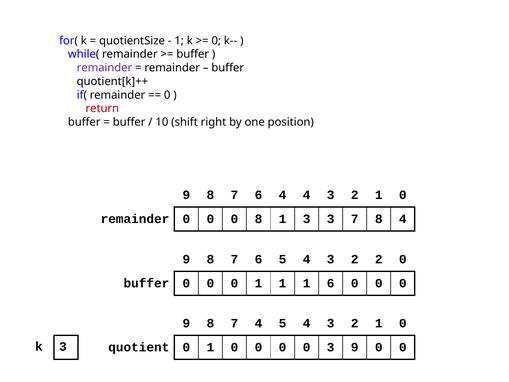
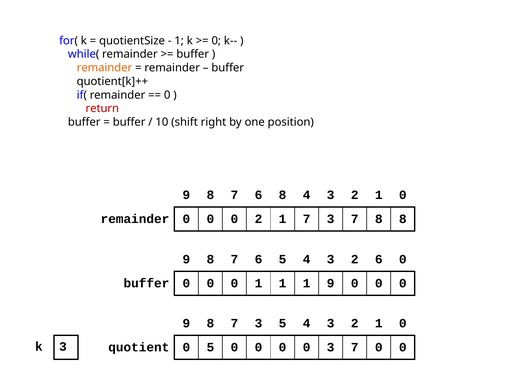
remainder colour: purple -> orange (104, 68)
6 4: 4 -> 8 (283, 195)
0 8: 8 -> 2 (258, 219)
1 3: 3 -> 7 (307, 219)
8 4: 4 -> 8 (403, 219)
2 2: 2 -> 6 (379, 259)
1 6: 6 -> 9 (331, 283)
8 7 4: 4 -> 3 (258, 323)
quotient 0 1: 1 -> 5 (210, 347)
0 3 9: 9 -> 7 (355, 347)
